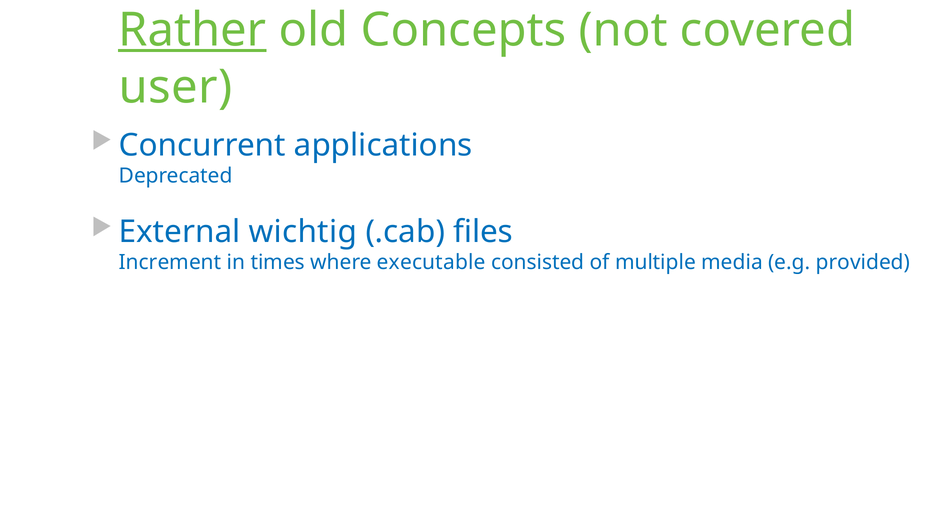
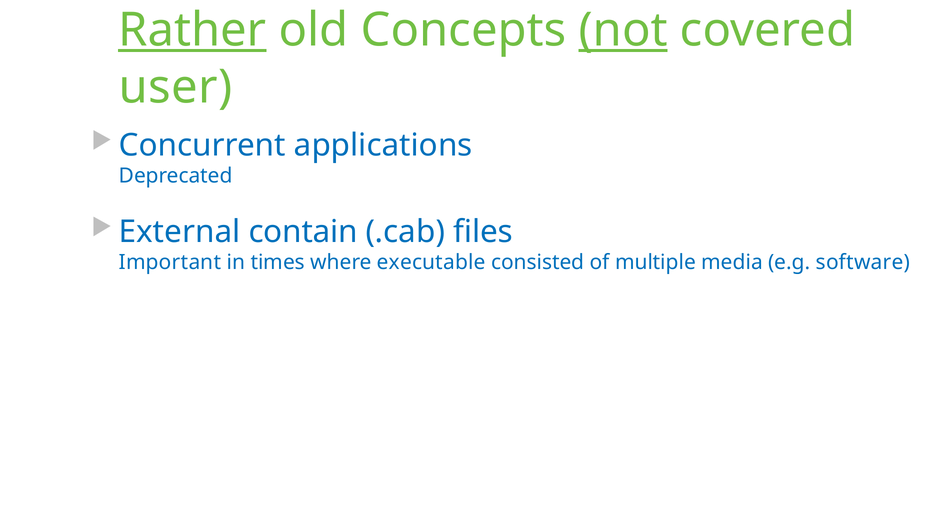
not underline: none -> present (623, 30)
wichtig: wichtig -> contain (303, 232)
Increment: Increment -> Important (170, 263)
provided: provided -> software (863, 263)
